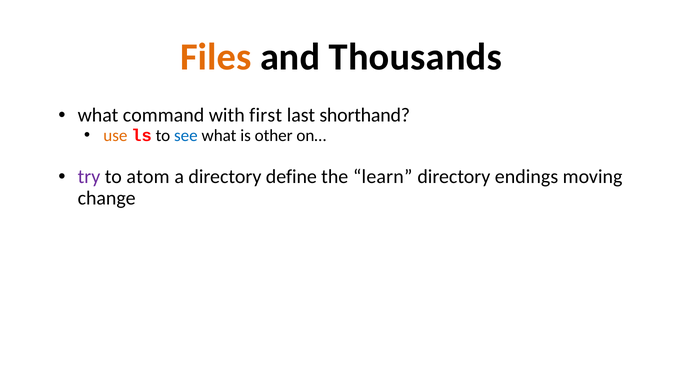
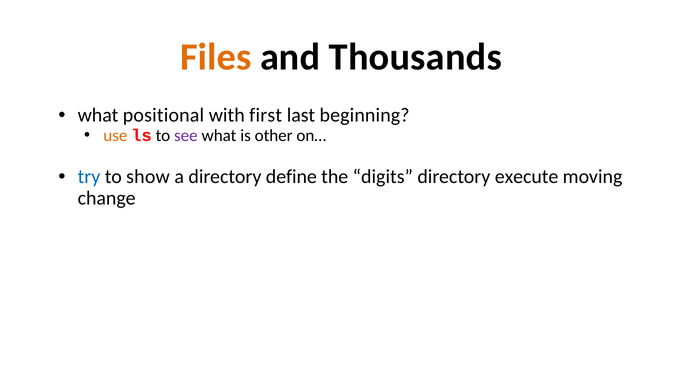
command: command -> positional (164, 115)
shorthand: shorthand -> beginning (365, 115)
see colour: blue -> purple (186, 135)
try colour: purple -> blue (89, 177)
atom: atom -> show (148, 177)
learn: learn -> digits (383, 177)
endings: endings -> execute (527, 177)
